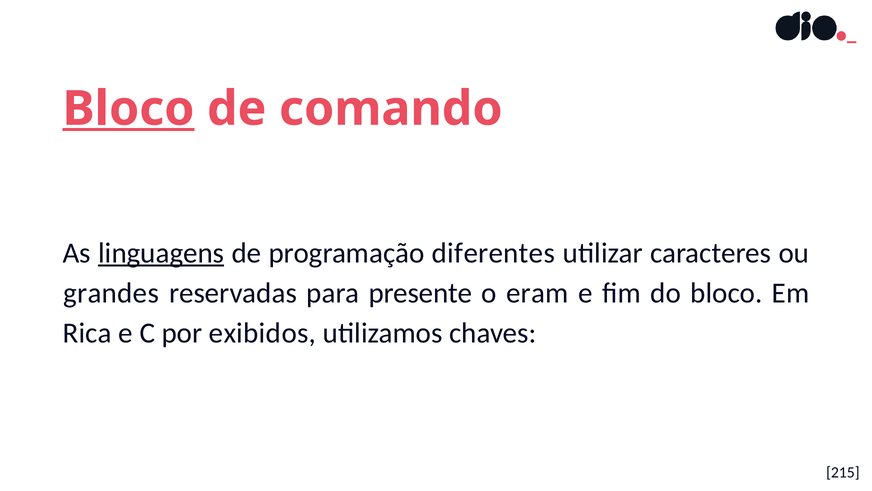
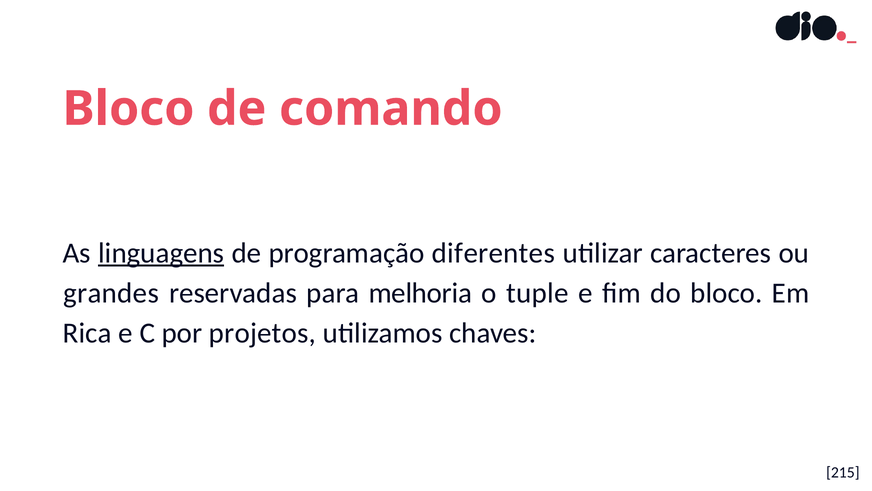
Bloco underline: present -> none (128, 109)
presente: presente -> melhoria (420, 293)
eram: eram -> tuple (537, 293)
exibidos: exibidos -> projetos (262, 333)
